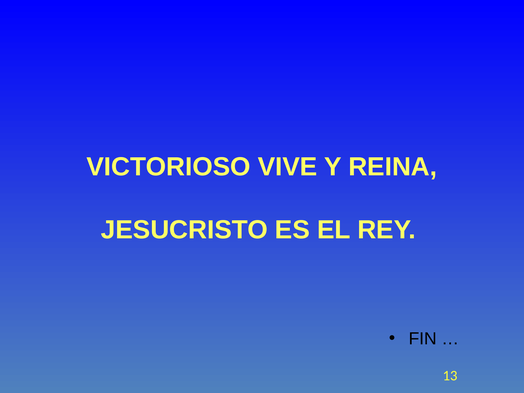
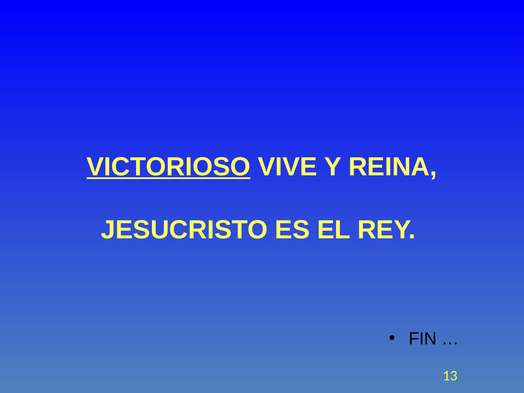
VICTORIOSO underline: none -> present (169, 167)
